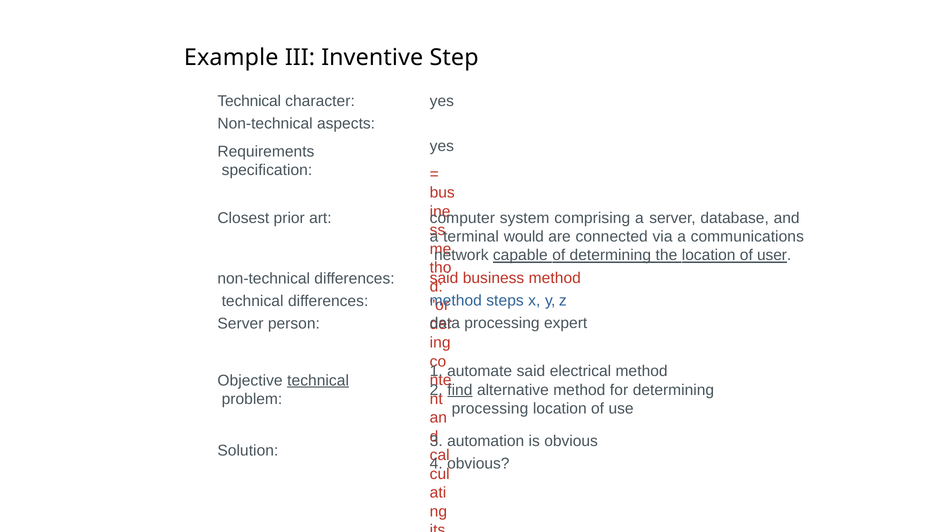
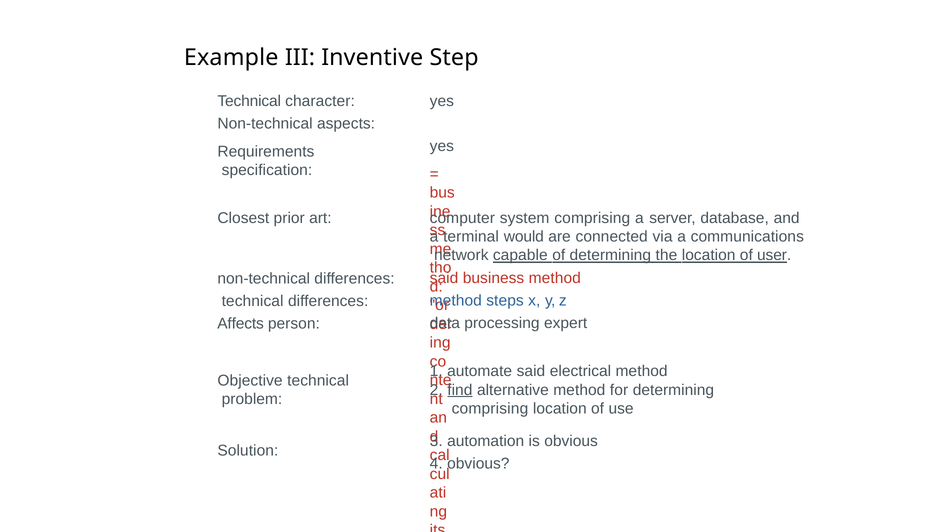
Server: Server -> Affects (241, 324)
technical underline: present -> none (318, 381)
processing: processing -> comprising (490, 409)
